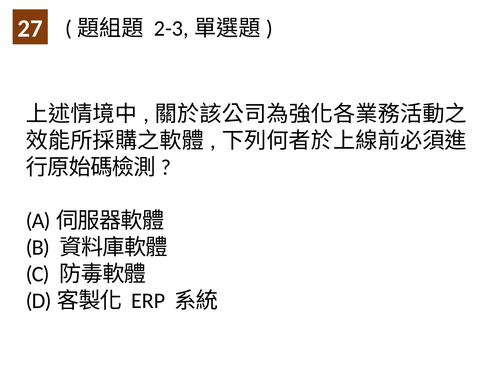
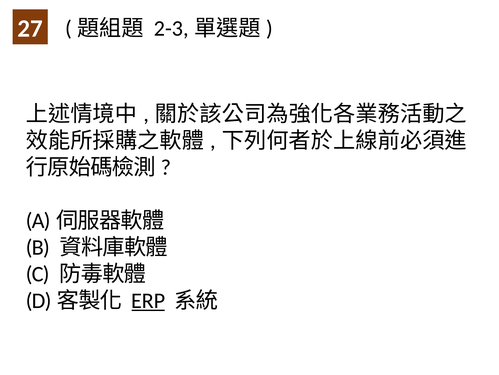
ERP underline: none -> present (148, 300)
